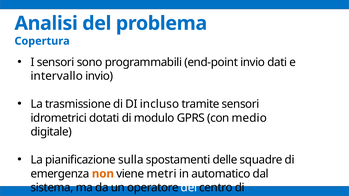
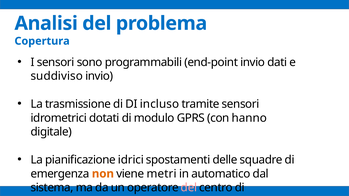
intervallo: intervallo -> suddiviso (57, 76)
medio: medio -> hanno (249, 118)
sulla: sulla -> idrici (131, 160)
del colour: white -> pink (189, 188)
